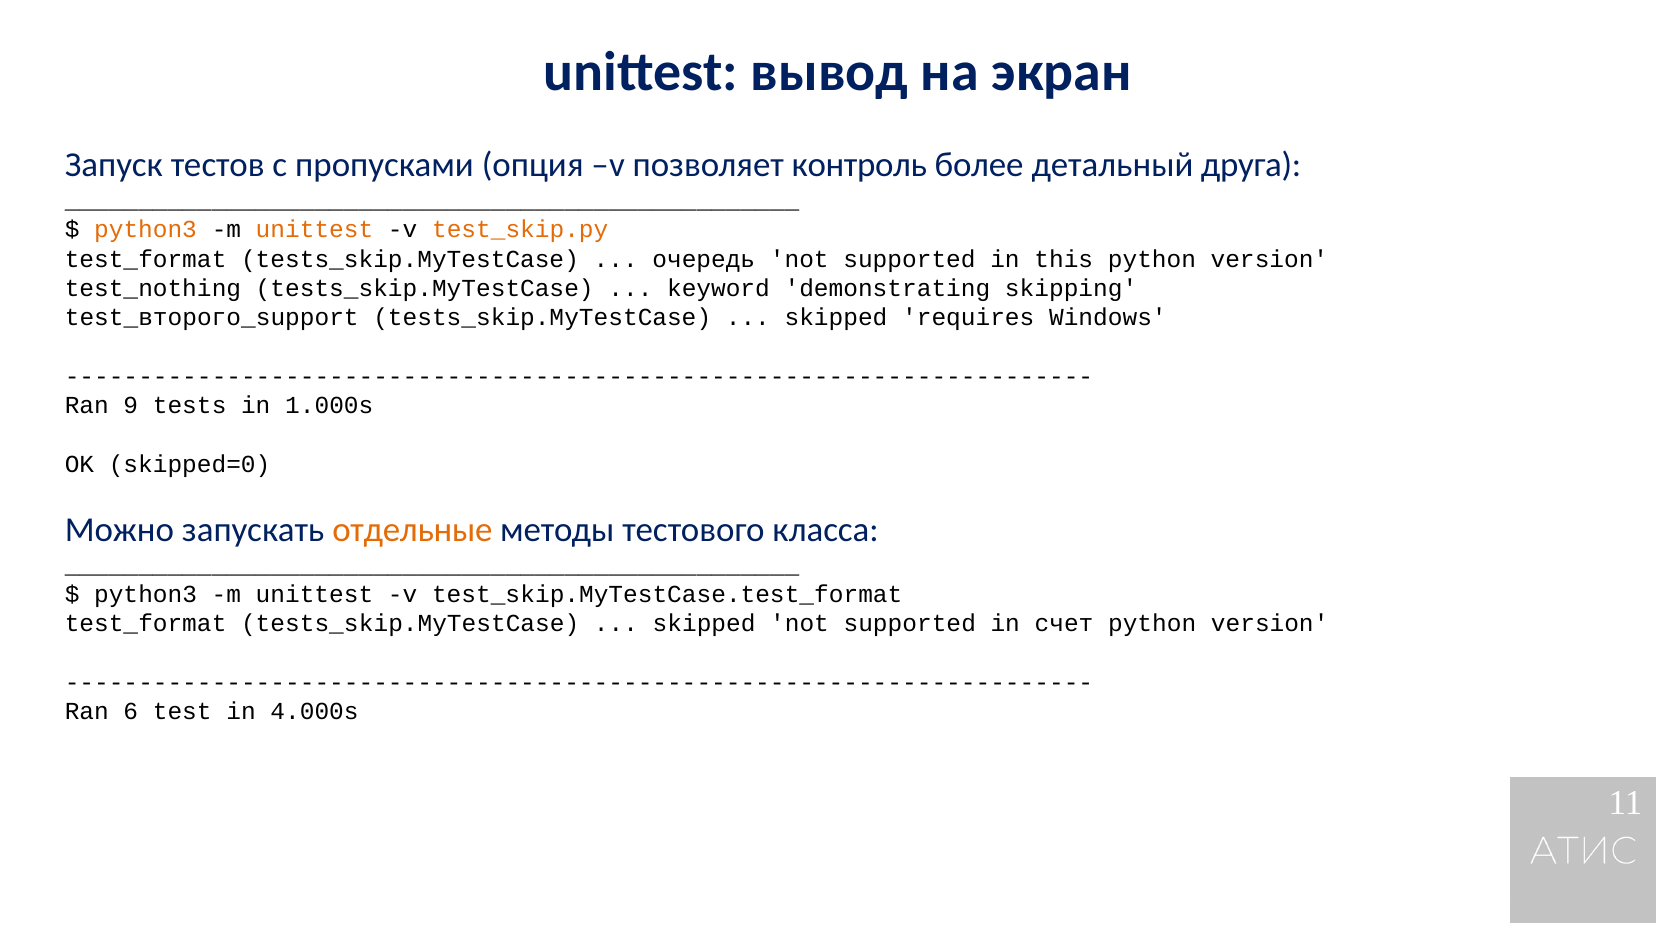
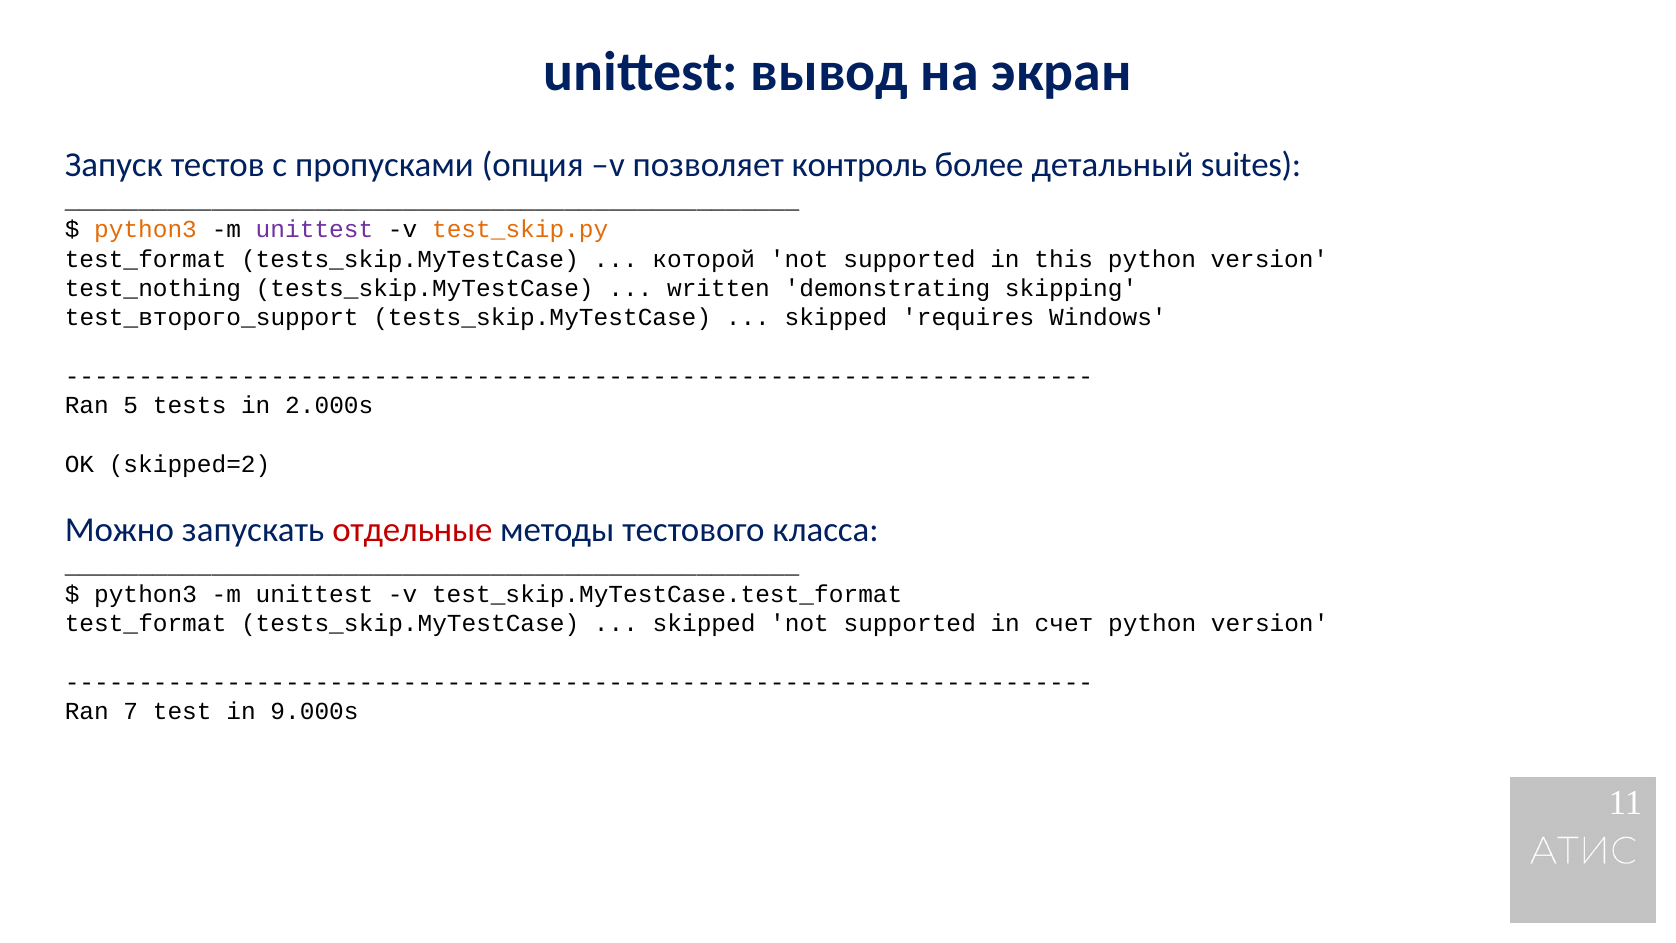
друга: друга -> suites (1251, 165)
unittest colour: orange -> purple (314, 230)
очередь: очередь -> которой (704, 259)
keyword: keyword -> written (718, 288)
9: 9 -> 5 (131, 406)
1.000s: 1.000s -> 2.000s (329, 406)
skipped=0: skipped=0 -> skipped=2 (190, 464)
отдельные colour: orange -> red (412, 530)
6: 6 -> 7 (131, 712)
4.000s: 4.000s -> 9.000s (314, 712)
